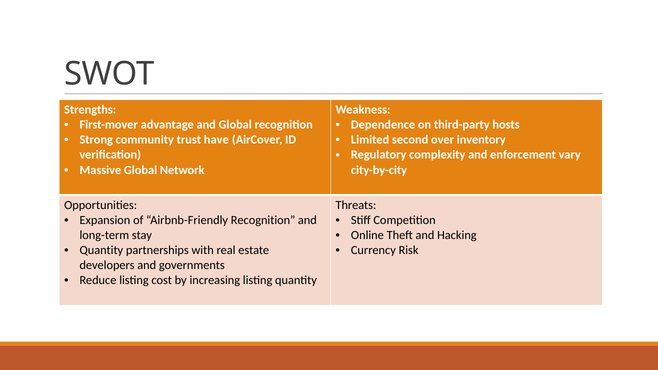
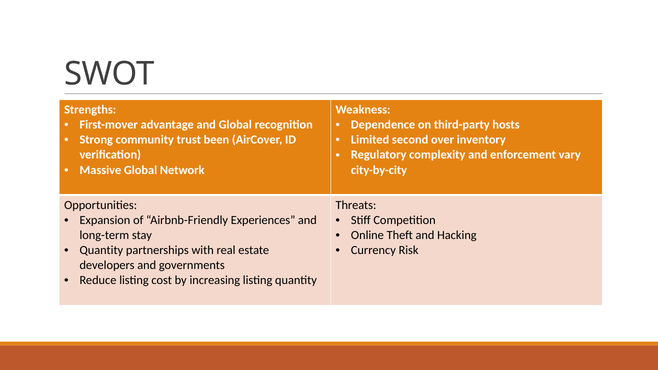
have: have -> been (216, 140)
Airbnb-Friendly Recognition: Recognition -> Experiences (263, 220)
